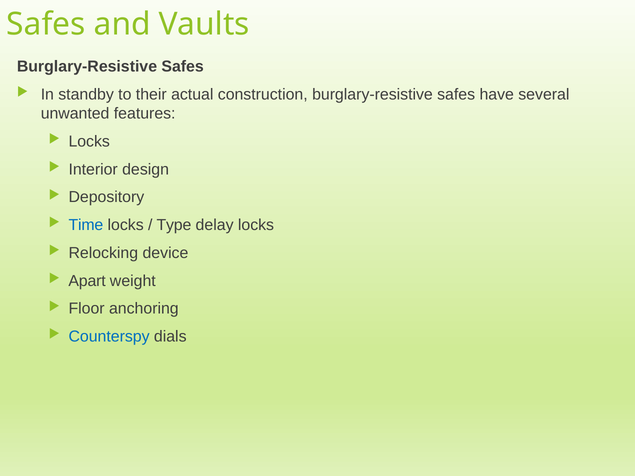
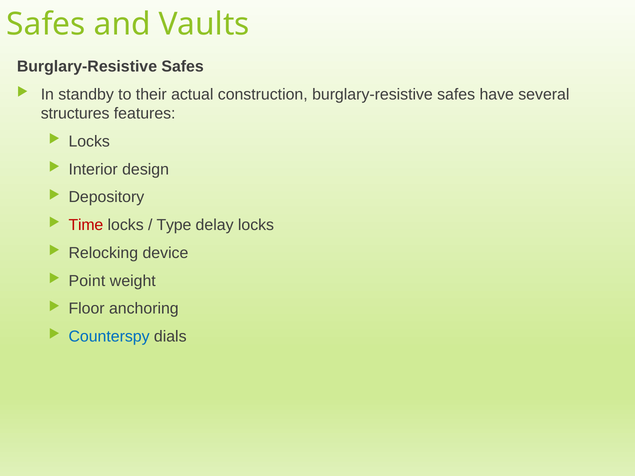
unwanted: unwanted -> structures (75, 114)
Time colour: blue -> red (86, 225)
Apart: Apart -> Point (87, 281)
